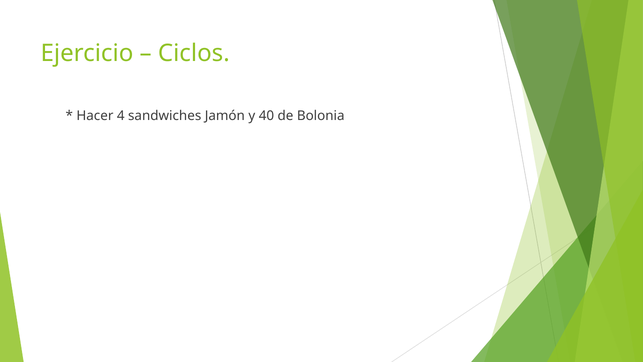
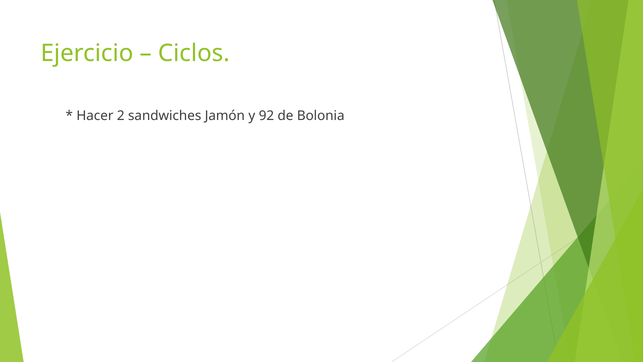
4: 4 -> 2 (121, 116)
40: 40 -> 92 (266, 116)
